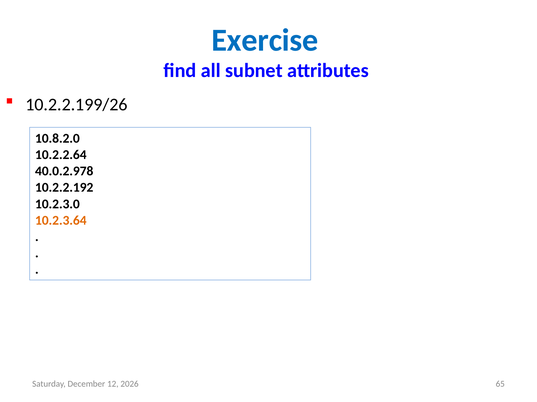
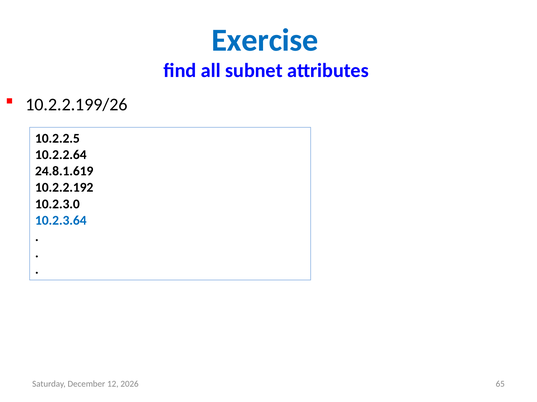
10.8.2.0: 10.8.2.0 -> 10.2.2.5 (57, 139)
40.0.2.978: 40.0.2.978 -> 24.8.1.619 (64, 172)
10.2.3.64 colour: orange -> blue (61, 221)
